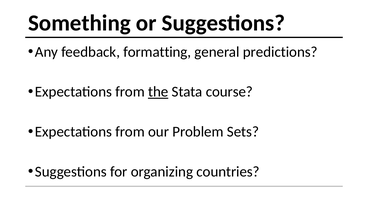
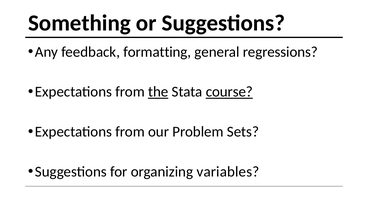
predictions: predictions -> regressions (280, 52)
course underline: none -> present (229, 92)
countries: countries -> variables (228, 172)
